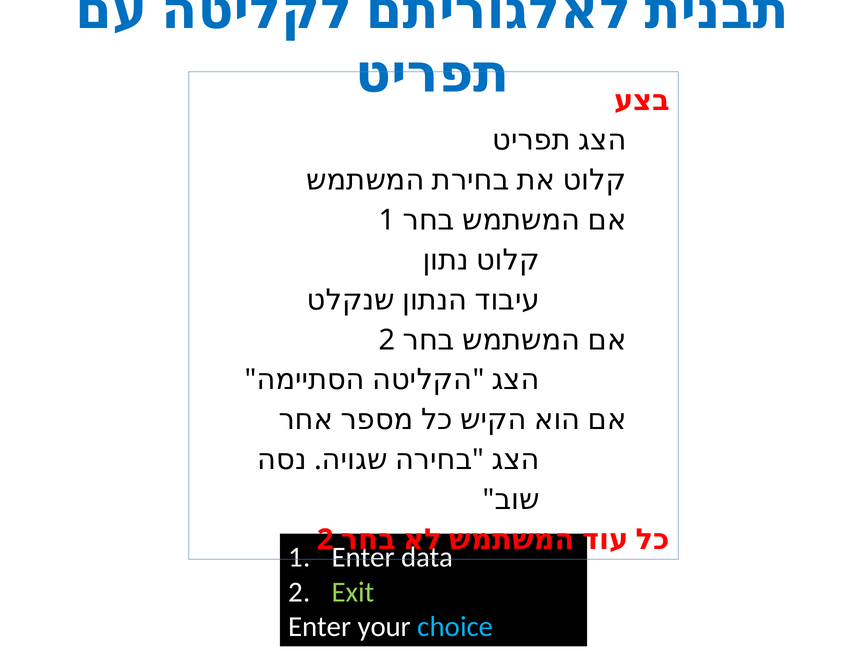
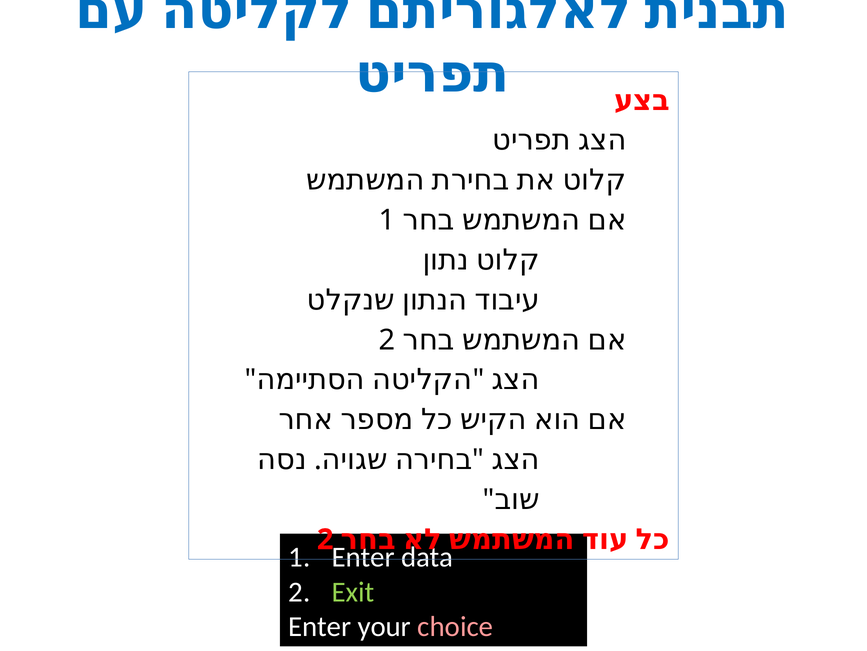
choice colour: light blue -> pink (455, 626)
